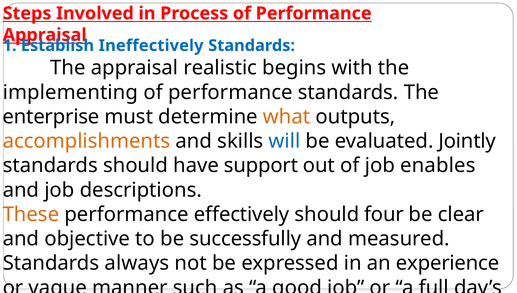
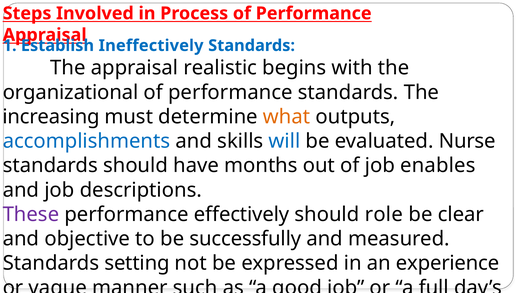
implementing: implementing -> organizational (71, 92)
enterprise: enterprise -> increasing (51, 117)
accomplishments colour: orange -> blue (86, 141)
Jointly: Jointly -> Nurse (467, 141)
support: support -> months (261, 166)
These colour: orange -> purple (31, 214)
four: four -> role (384, 214)
always: always -> setting (137, 263)
